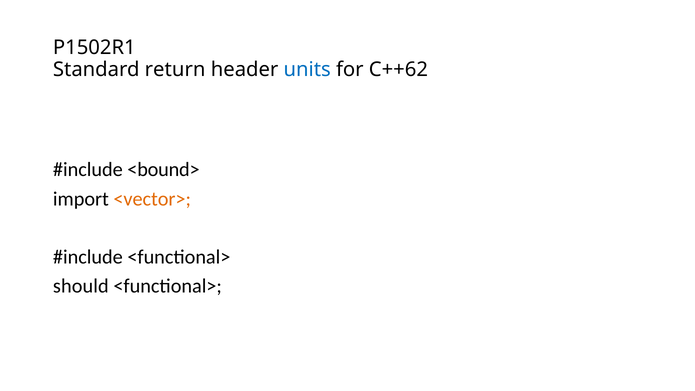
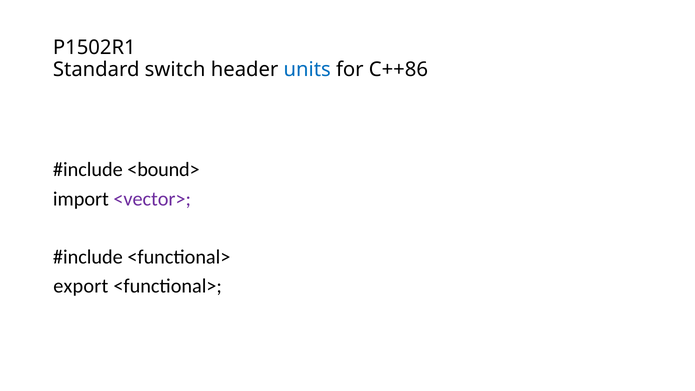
return: return -> switch (175, 69)
C++62: C++62 -> C++86 (398, 69)
<vector> colour: orange -> purple (152, 199)
should: should -> export (81, 286)
